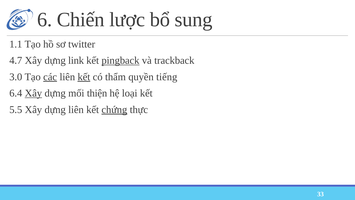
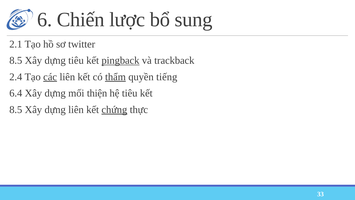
1.1: 1.1 -> 2.1 (16, 44)
4.7: 4.7 -> 8.5 (16, 60)
dựng link: link -> tiêu (76, 60)
3.0: 3.0 -> 2.4 (16, 77)
kết underline: present -> none (84, 77)
thẩm underline: none -> present (115, 77)
Xây underline: present -> none (33, 93)
hệ loại: loại -> tiêu (130, 93)
5.5: 5.5 -> 8.5 (16, 109)
